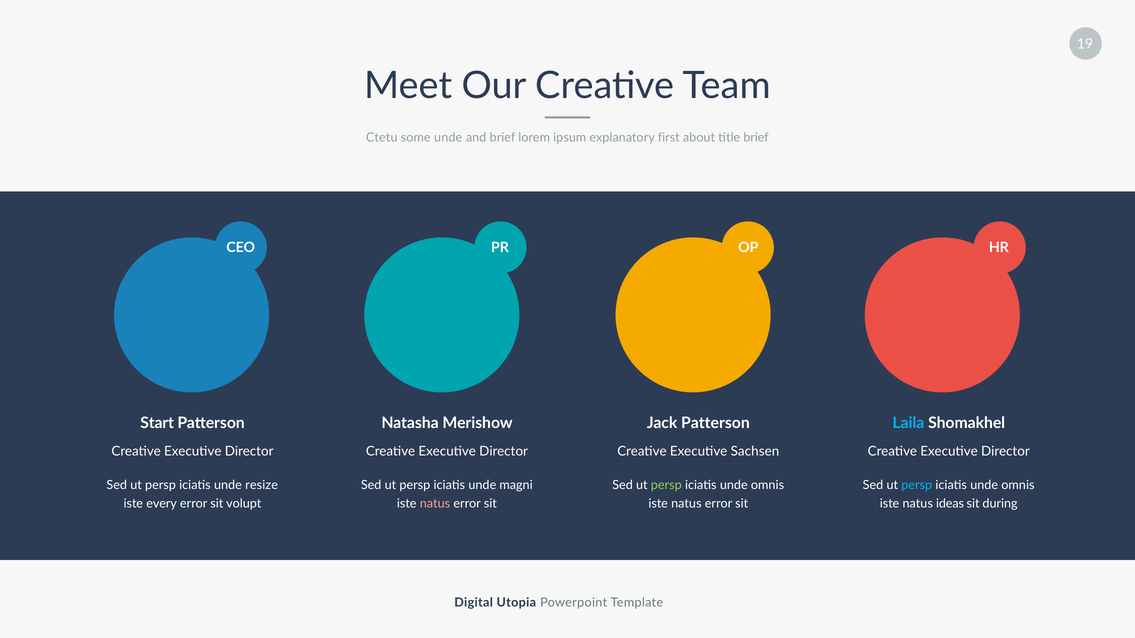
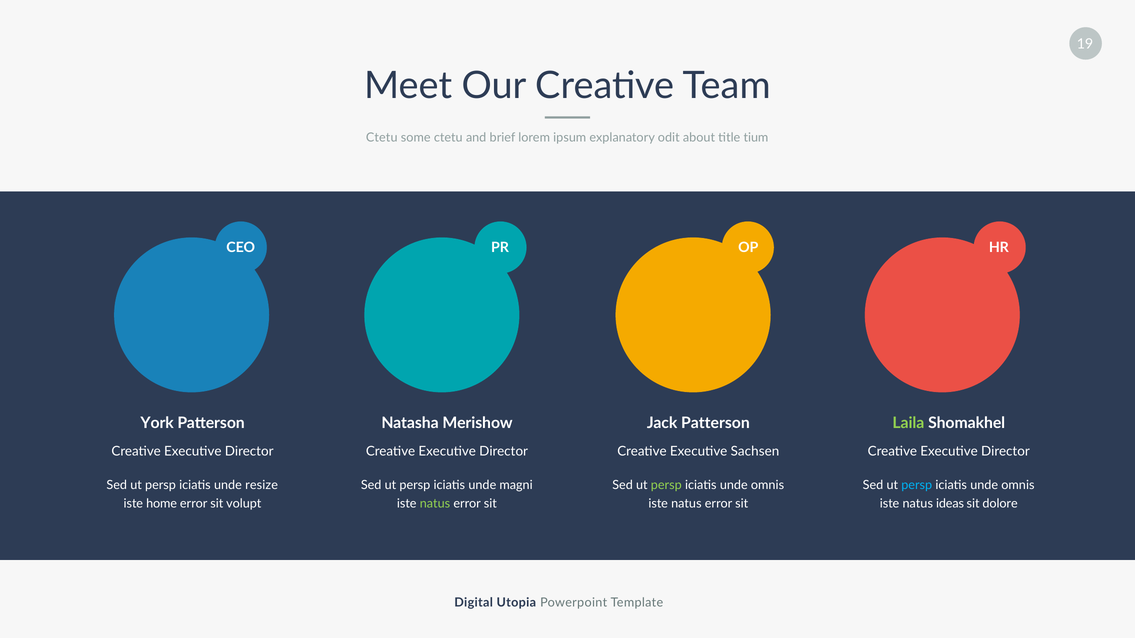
some unde: unde -> ctetu (448, 138)
first: first -> odit (669, 138)
title brief: brief -> tium (756, 138)
Start: Start -> York (157, 423)
Laila colour: light blue -> light green (908, 423)
every: every -> home (162, 504)
natus colour: pink -> light green (435, 504)
during: during -> dolore (1000, 504)
